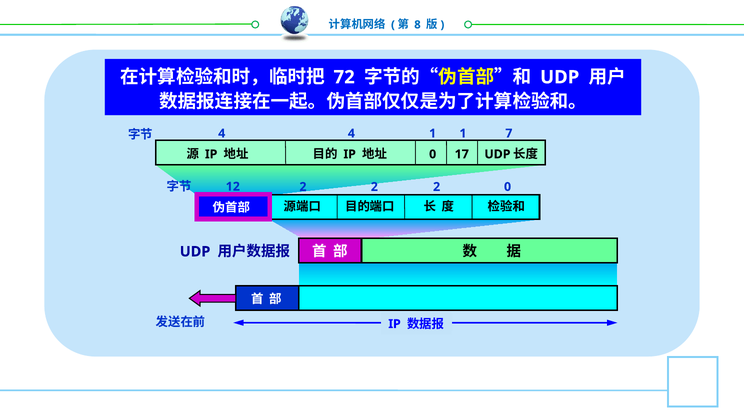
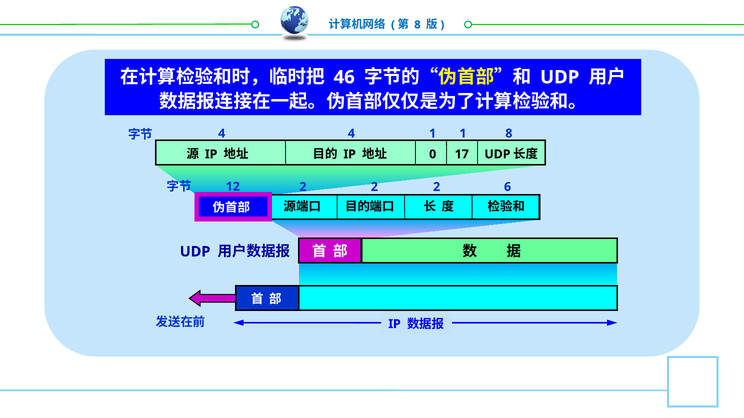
72: 72 -> 46 (344, 77)
1 7: 7 -> 8 (509, 134)
2 0: 0 -> 6 (508, 187)
